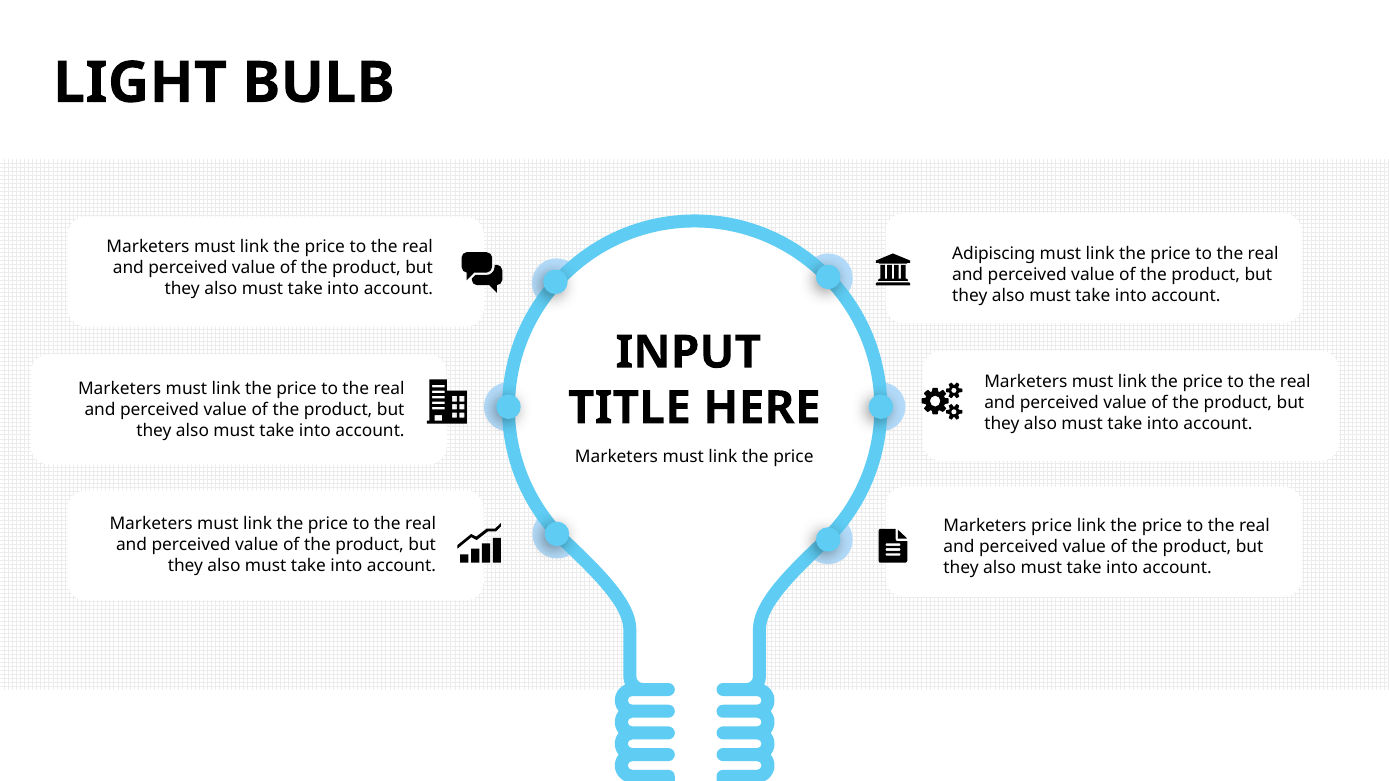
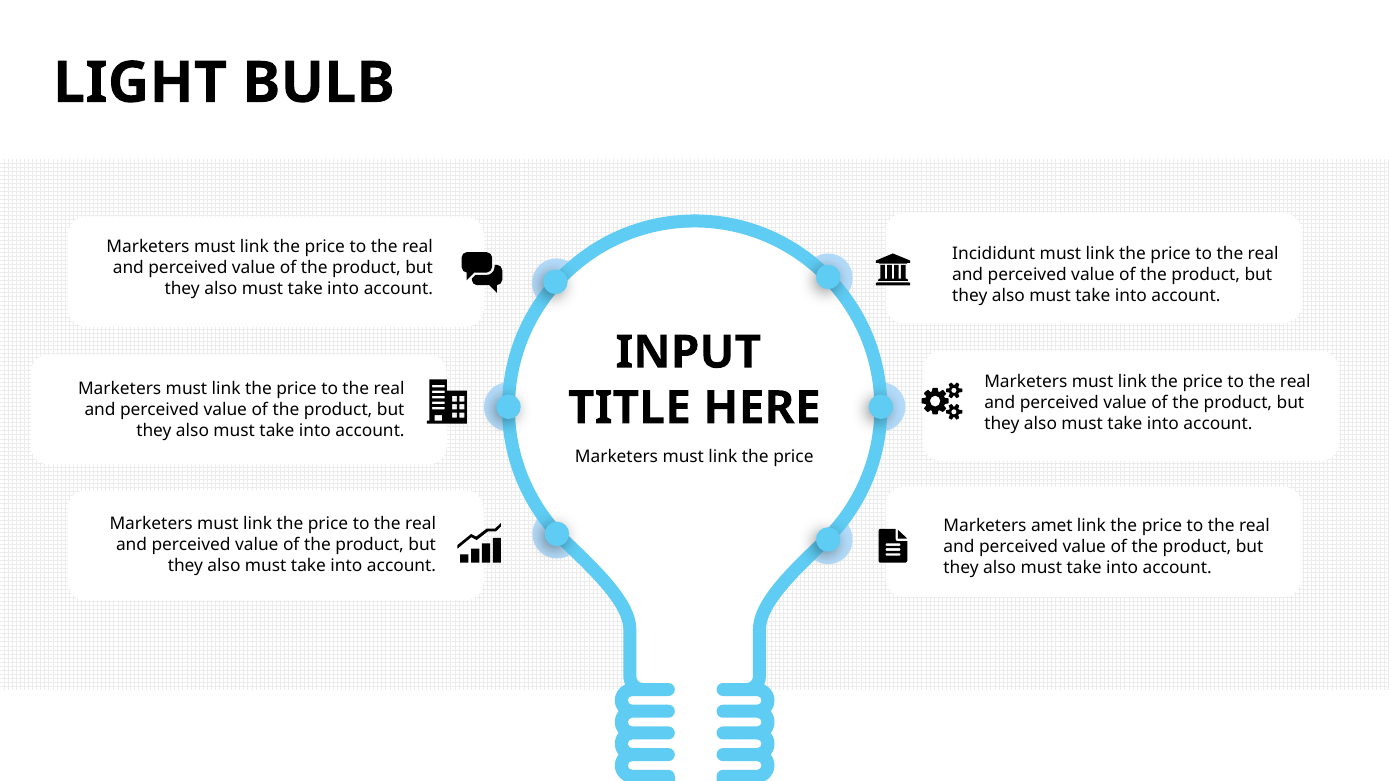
Adipiscing: Adipiscing -> Incididunt (994, 254)
Marketers price: price -> amet (1052, 526)
